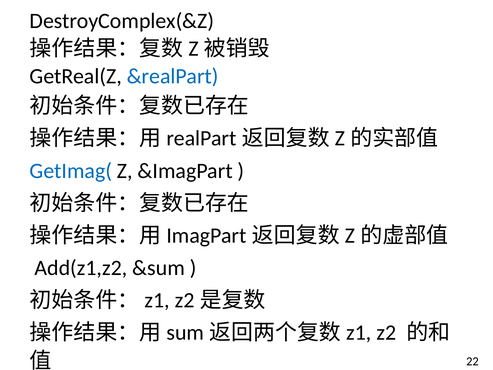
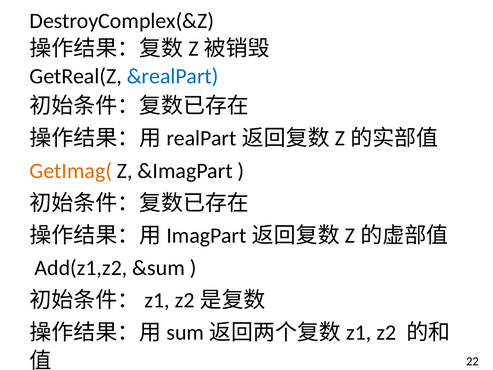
GetImag( colour: blue -> orange (71, 171)
